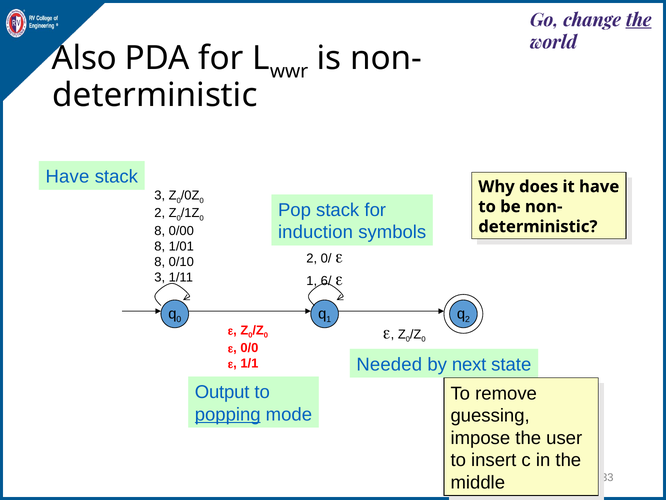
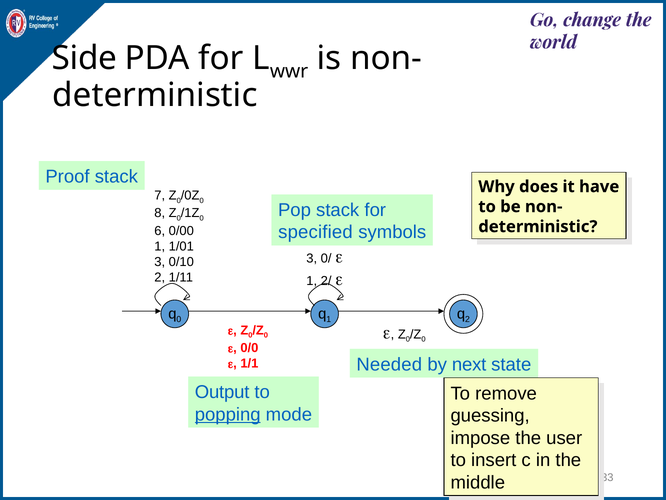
the underline: present -> none (639, 20)
Also: Also -> Side (84, 58)
Have: Have -> Proof (68, 177)
3: 3 -> 7 (160, 195)
2: 2 -> 8 (160, 213)
induction: induction -> specified (315, 232)
8: 8 -> 6 (160, 231)
8: 8 -> 1 (160, 246)
2: 2 -> 3 (312, 258)
8: 8 -> 3 (160, 262)
3: 3 -> 2 (160, 277)
6/: 6/ -> 2/ (326, 281)
